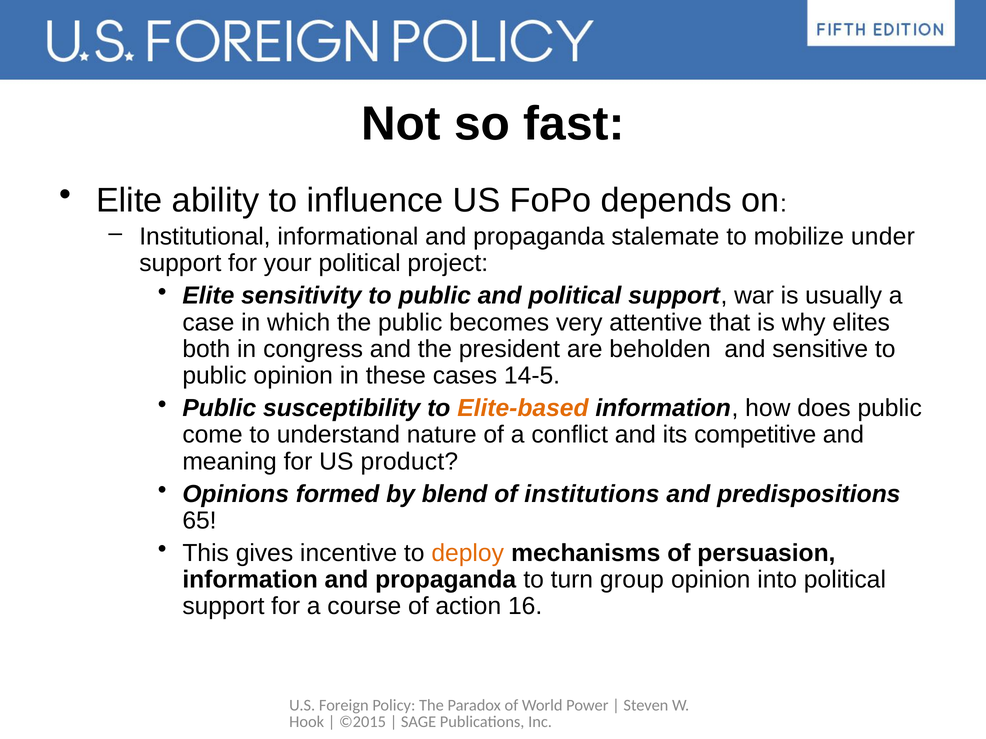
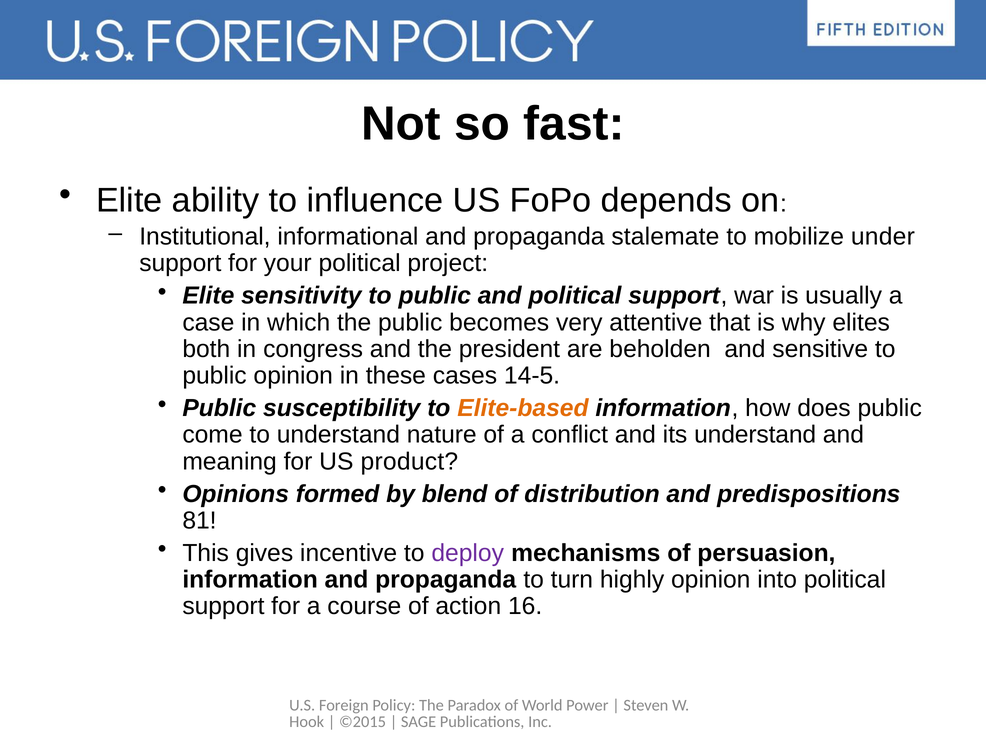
its competitive: competitive -> understand (755, 435)
institutions: institutions -> distribution (592, 494)
65: 65 -> 81 (199, 521)
deploy colour: orange -> purple (468, 553)
group: group -> highly (632, 580)
